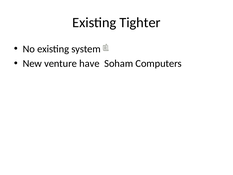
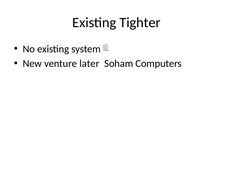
have: have -> later (89, 63)
